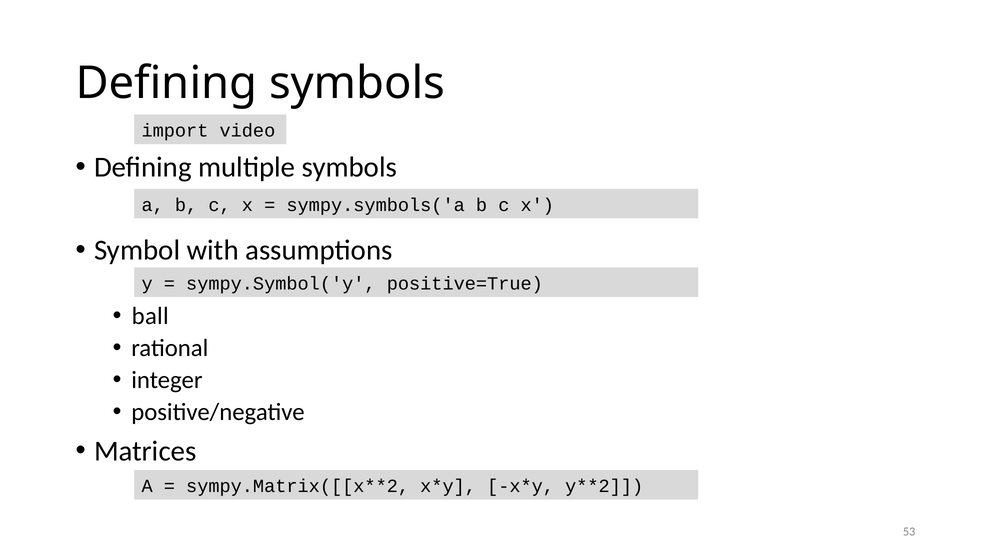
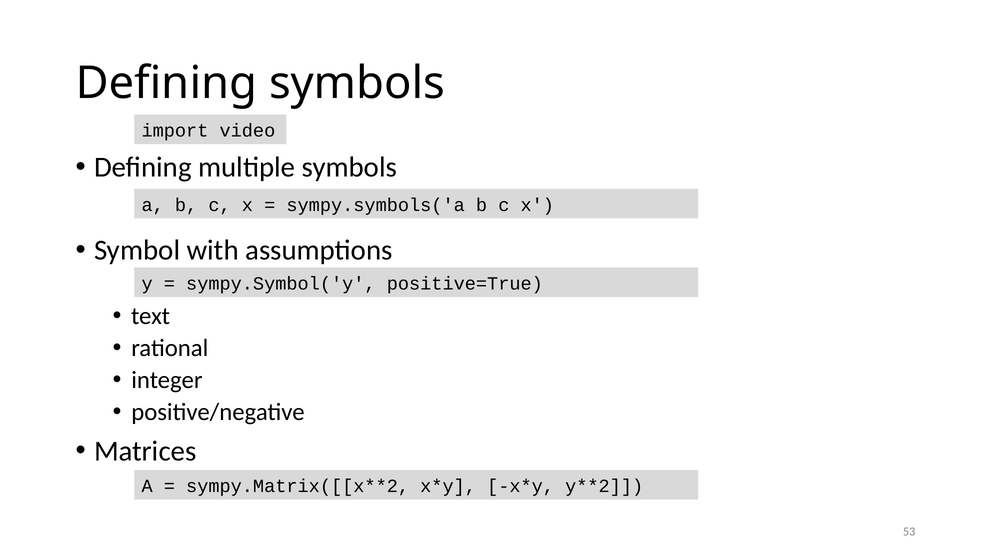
ball: ball -> text (150, 317)
